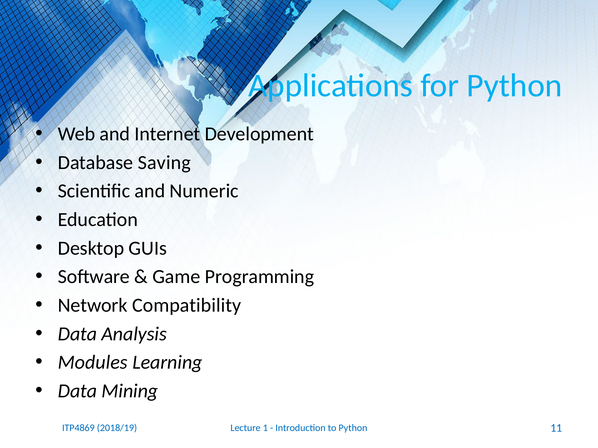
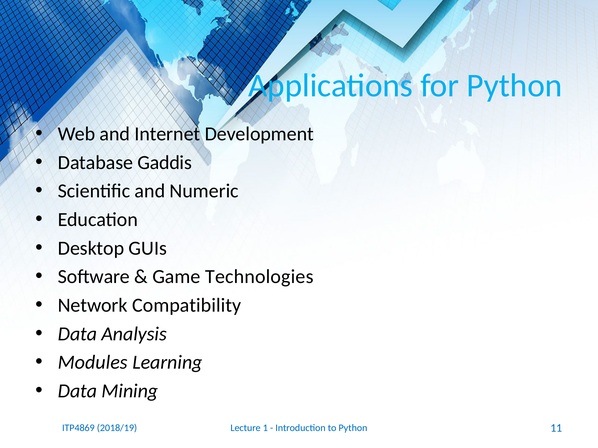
Saving: Saving -> Gaddis (165, 163)
Programming: Programming -> Technologies (259, 277)
